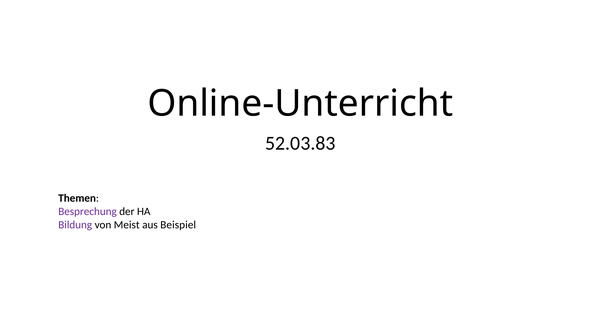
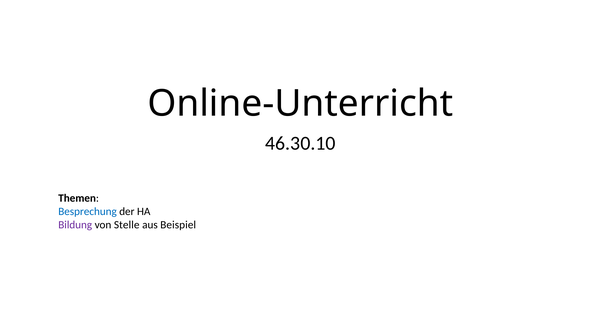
52.03.83: 52.03.83 -> 46.30.10 (300, 143)
Besprechung colour: purple -> blue (88, 212)
Meist: Meist -> Stelle (127, 225)
